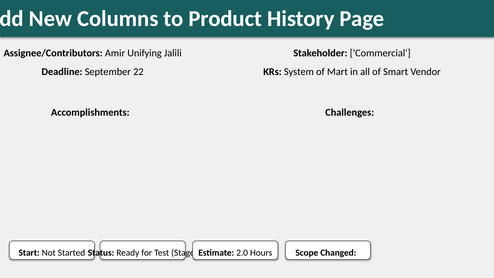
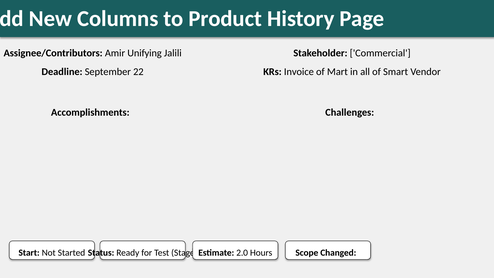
System: System -> Invoice (299, 72)
